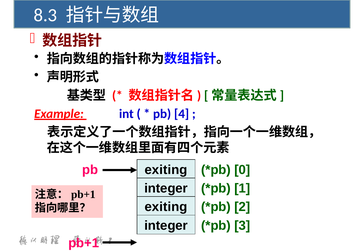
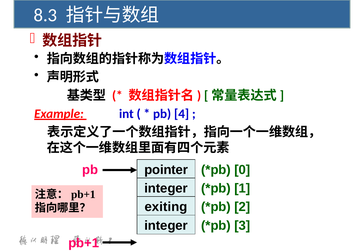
exiting: exiting -> pointer (166, 170)
